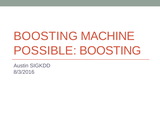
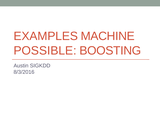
BOOSTING: BOOSTING -> EXAMPLES (46, 36)
